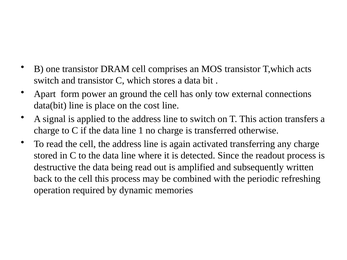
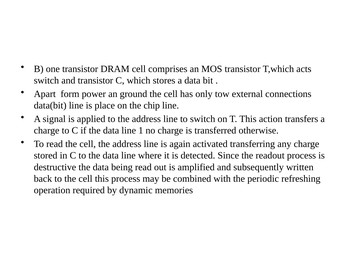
cost: cost -> chip (152, 106)
